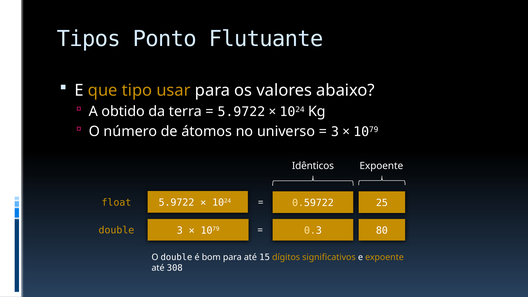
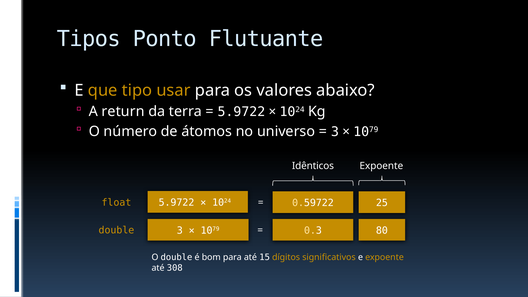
obtido: obtido -> return (123, 111)
